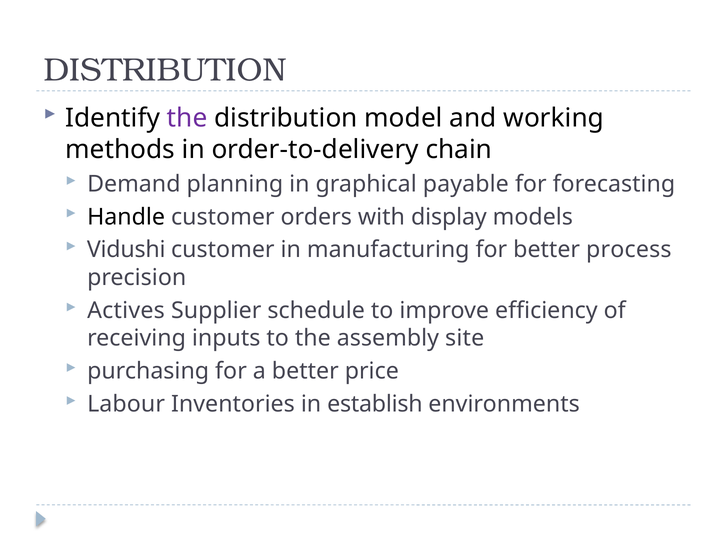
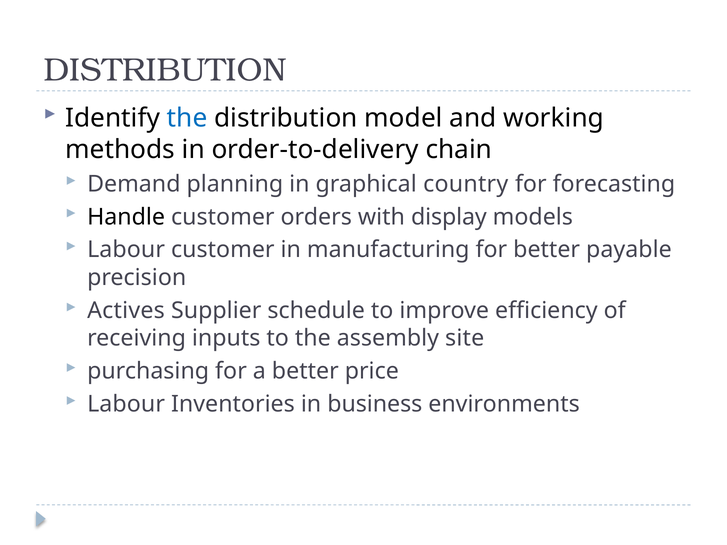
the colour: purple -> blue (187, 118)
payable: payable -> country (466, 184)
Vidushi: Vidushi -> Labour (126, 250)
process: process -> payable (629, 250)
establish: establish -> business (375, 404)
